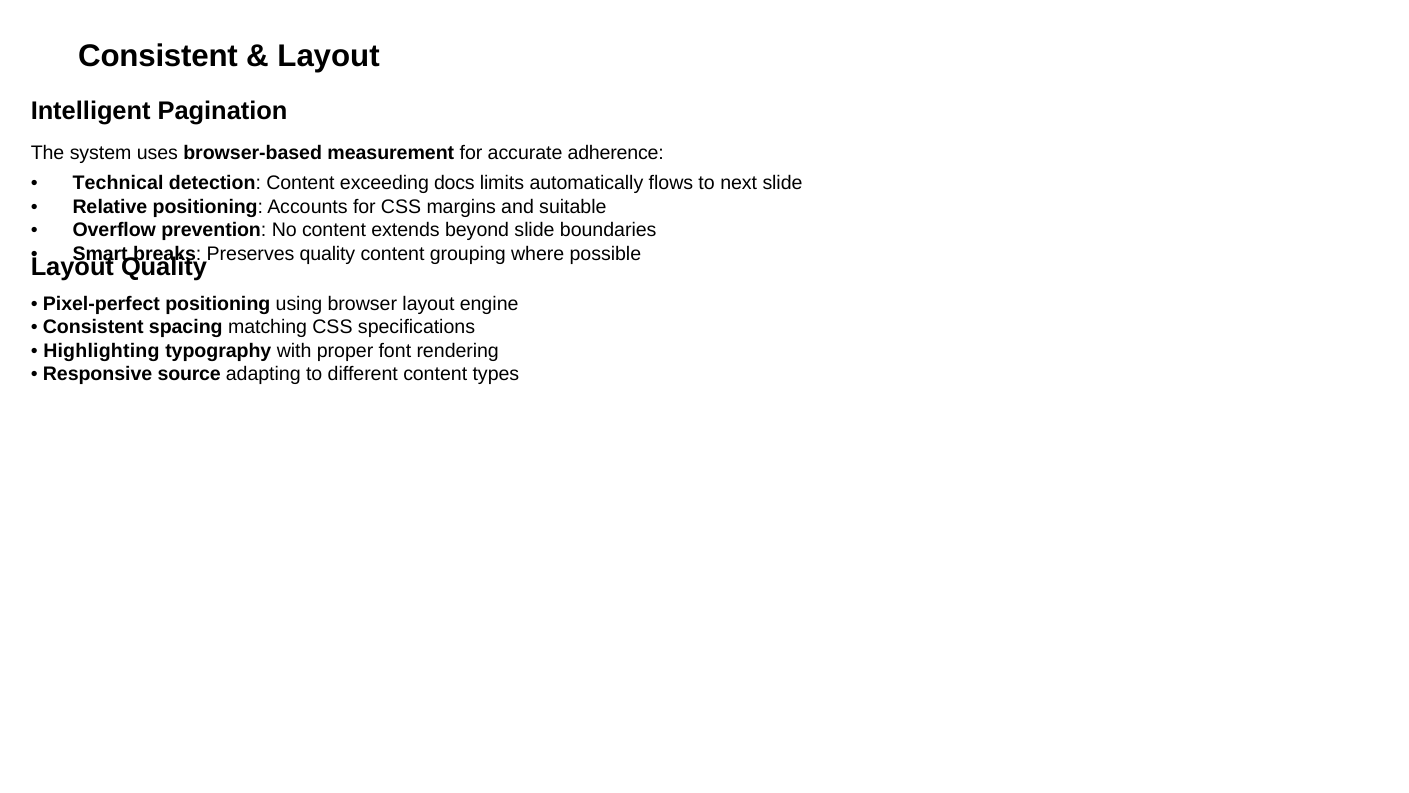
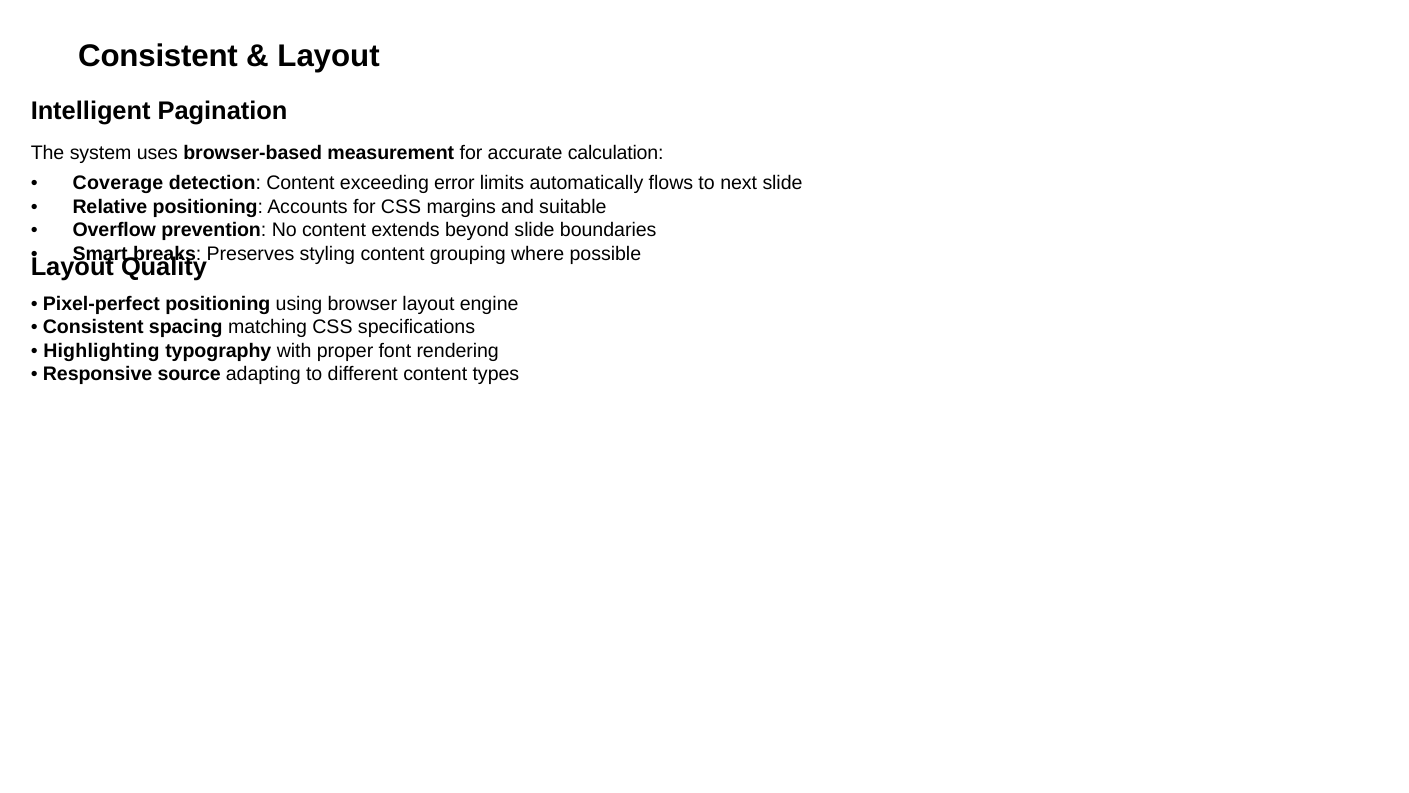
adherence: adherence -> calculation (616, 153)
Technical: Technical -> Coverage (118, 183)
docs: docs -> error (454, 183)
Preserves quality: quality -> styling (327, 254)
